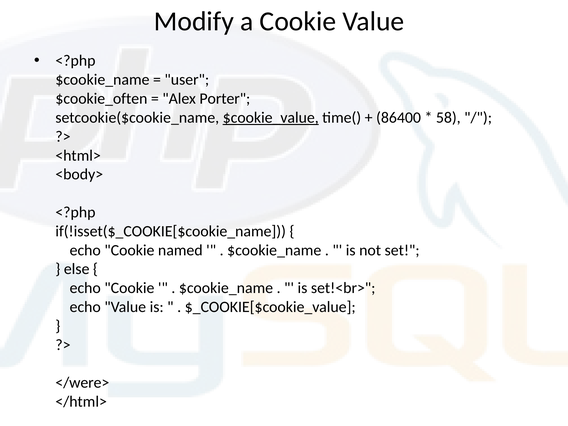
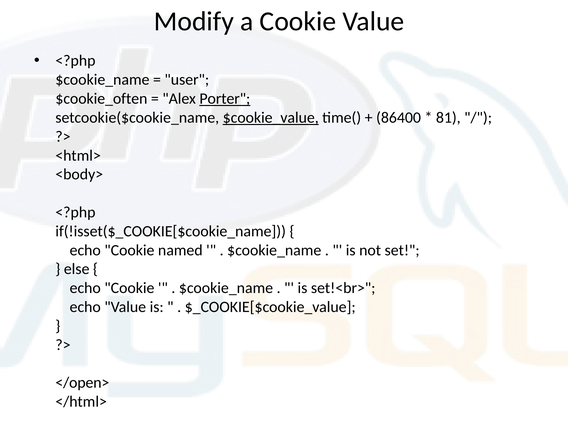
Porter underline: none -> present (225, 99)
58: 58 -> 81 (448, 118)
</were>: </were> -> </open> (82, 383)
